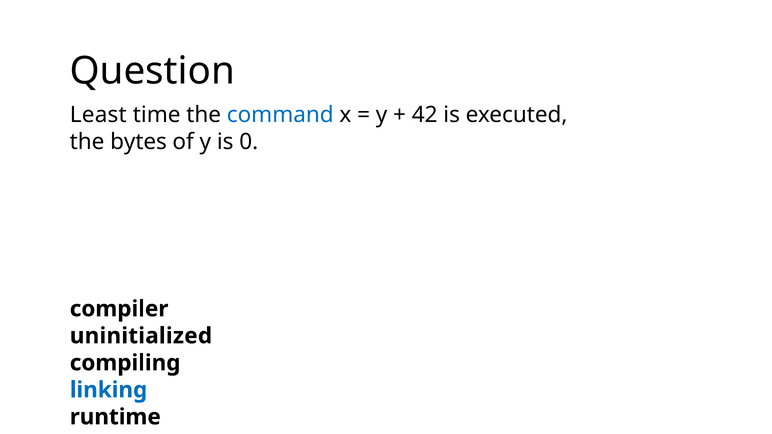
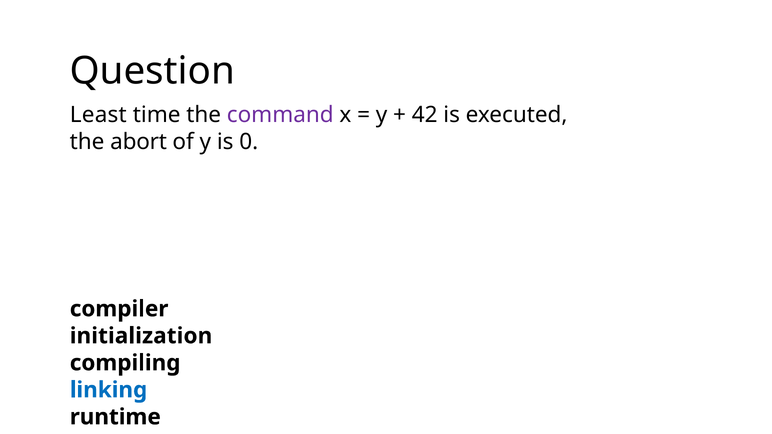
command colour: blue -> purple (280, 115)
bytes: bytes -> abort (139, 142)
uninitialized: uninitialized -> initialization (141, 336)
